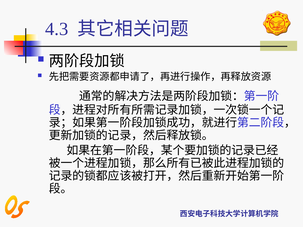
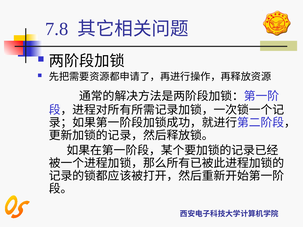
4.3: 4.3 -> 7.8 (57, 29)
